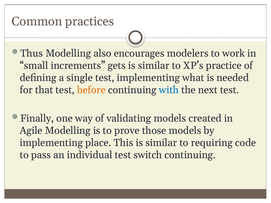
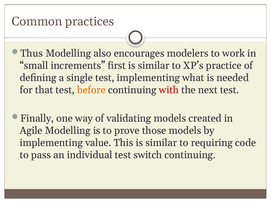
gets: gets -> first (117, 66)
with colour: blue -> red (169, 90)
place: place -> value (98, 143)
